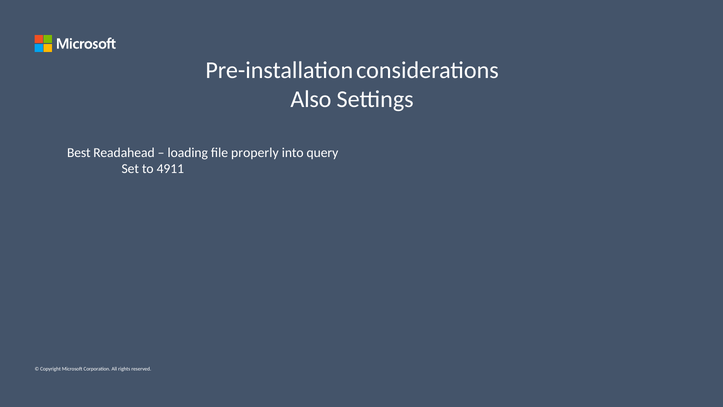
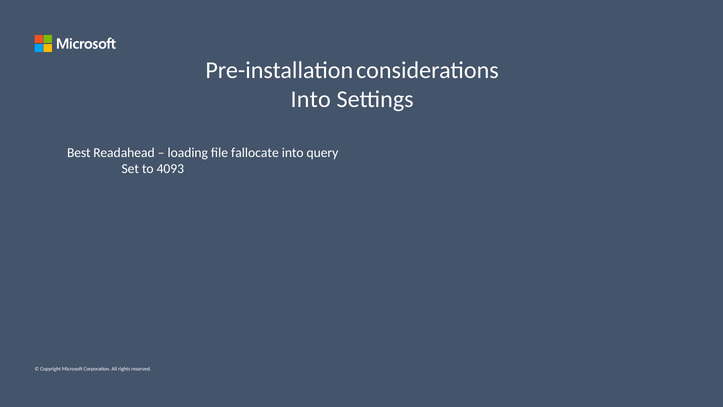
Also: Also -> Into (311, 99)
properly: properly -> fallocate (255, 152)
4911: 4911 -> 4093 (170, 169)
